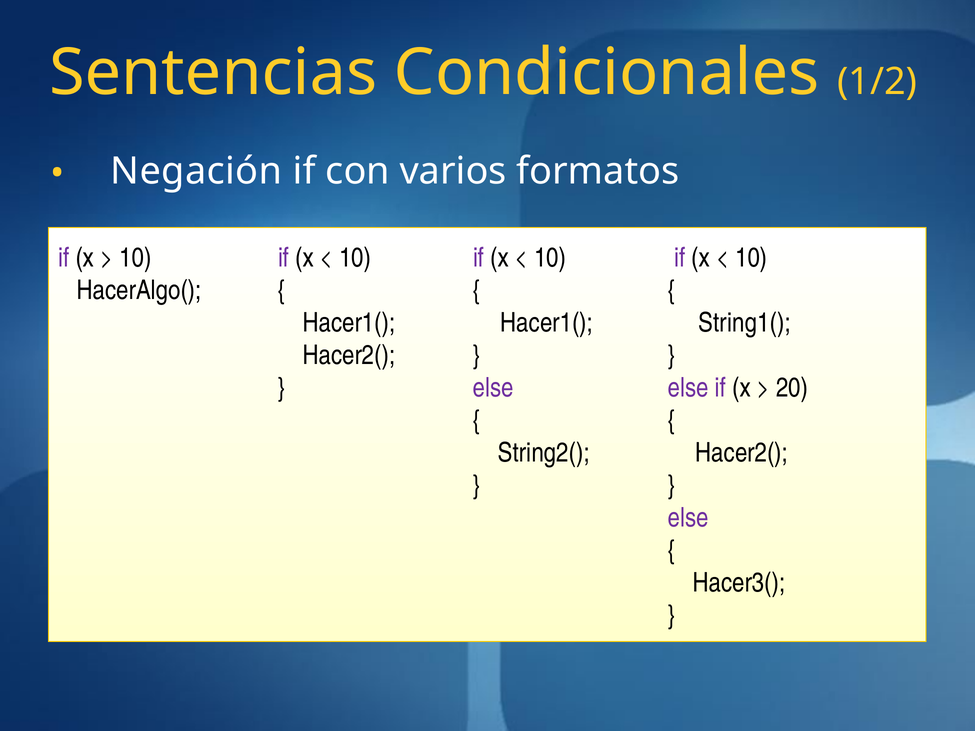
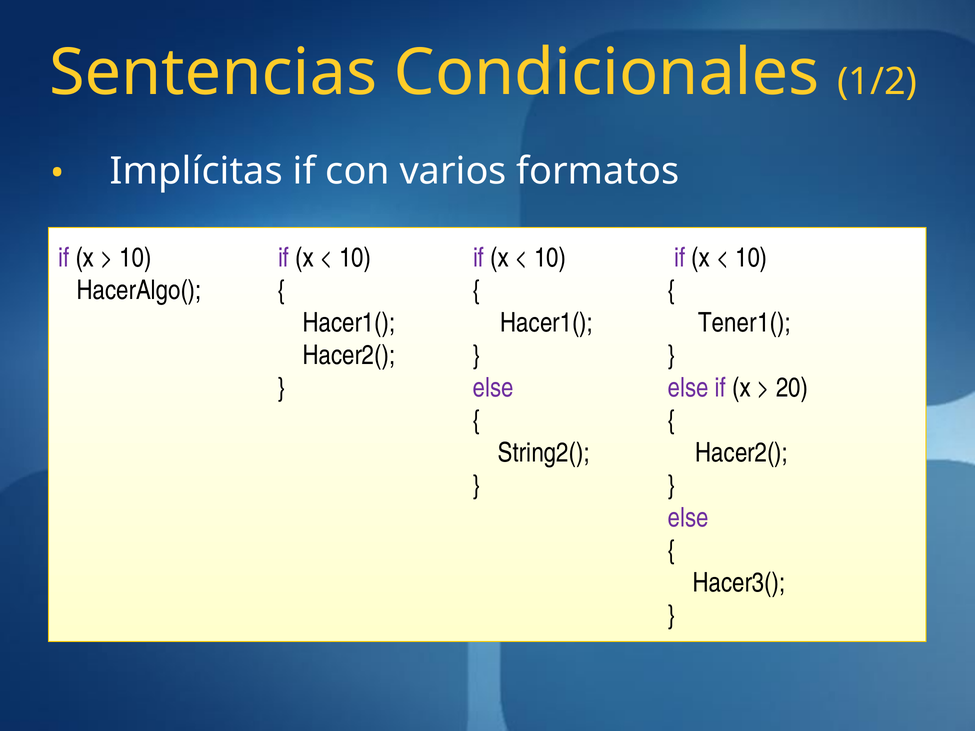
Negación: Negación -> Implícitas (196, 171)
String1(: String1( -> Tener1( (745, 323)
